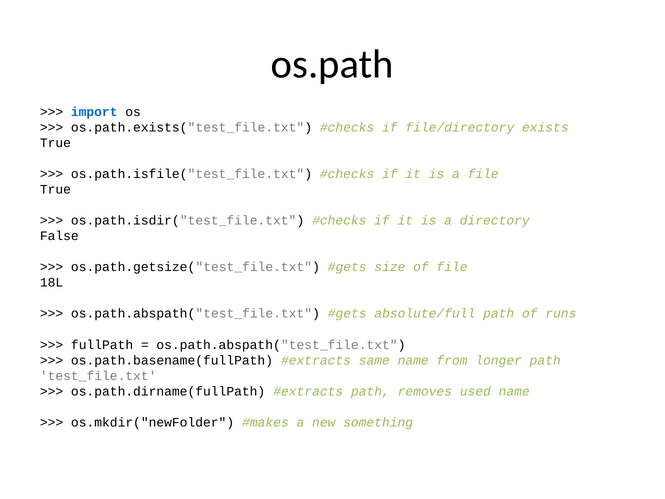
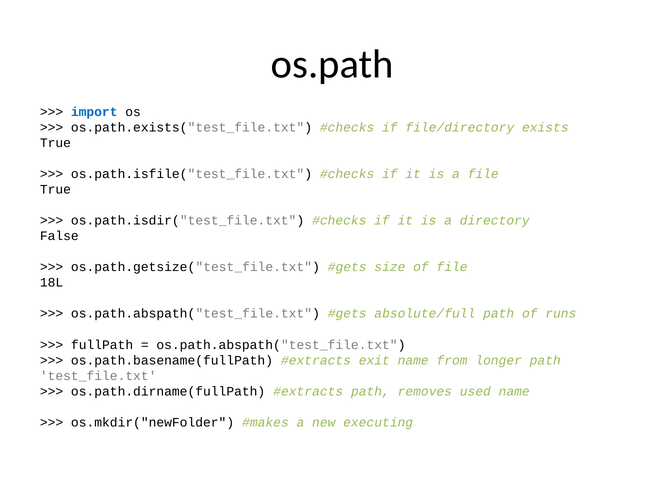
same: same -> exit (374, 360)
something: something -> executing (378, 422)
